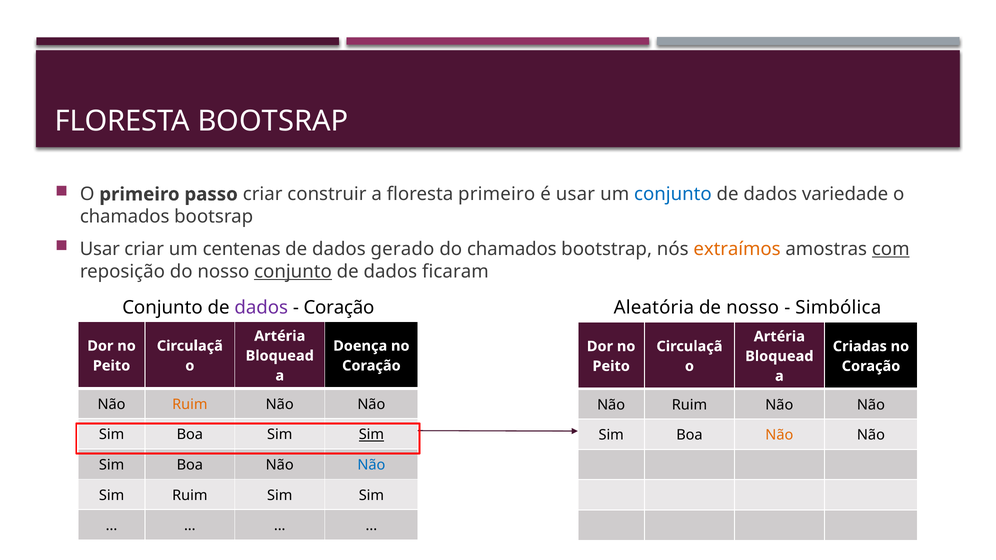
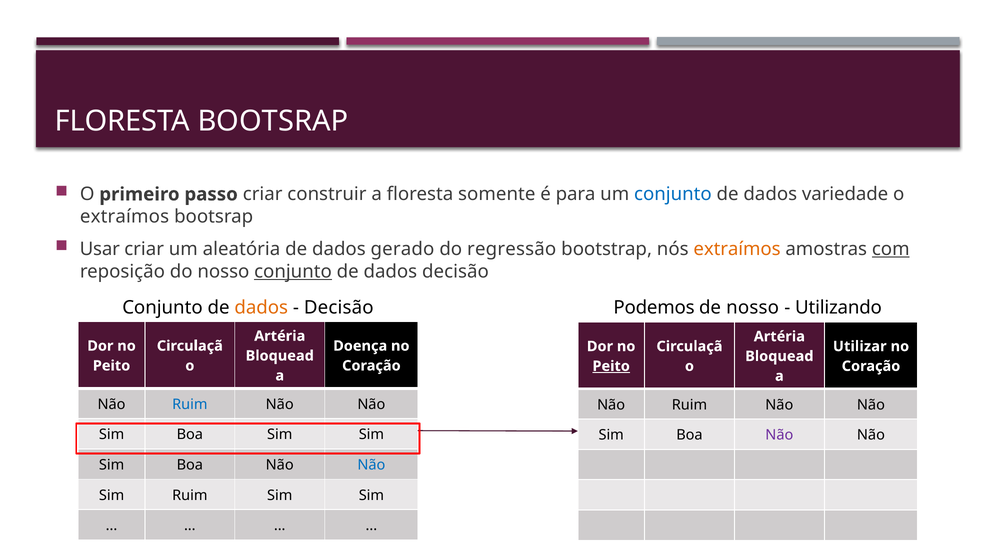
floresta primeiro: primeiro -> somente (497, 194)
é usar: usar -> para (576, 194)
chamados: chamados -> extraímos (125, 217)
centenas: centenas -> aleatória (241, 249)
do chamados: chamados -> regressão (512, 249)
dados ficaram: ficaram -> decisão (455, 272)
Aleatória: Aleatória -> Podemos (654, 308)
Simbólica: Simbólica -> Utilizando (838, 308)
dados colour: purple -> orange (261, 308)
Coração: Coração -> Decisão (339, 308)
Criadas: Criadas -> Utilizar (860, 347)
Peito underline: none -> present (611, 366)
Ruim colour: orange -> blue (190, 405)
Sim underline: present -> none (371, 435)
Não colour: orange -> purple (779, 435)
